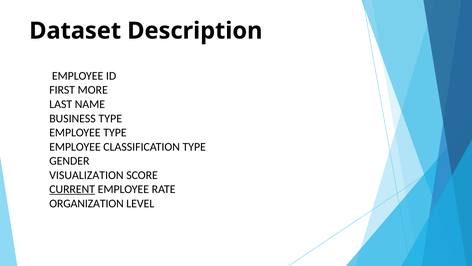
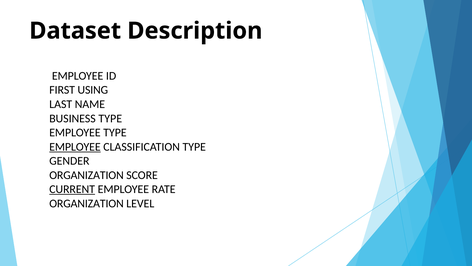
MORE: MORE -> USING (93, 90)
EMPLOYEE underline: none -> present (75, 147)
VISUALIZATION: VISUALIZATION -> ORGANIZATION (86, 175)
